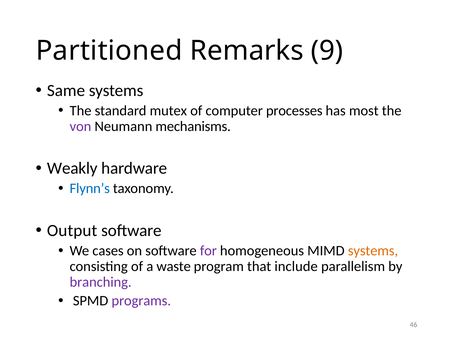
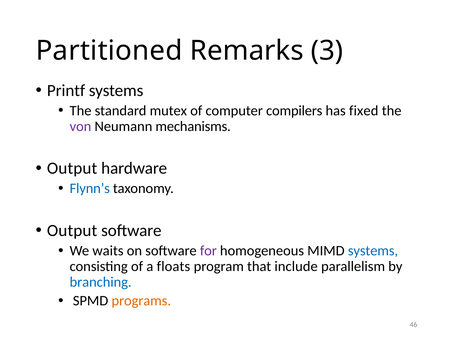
9: 9 -> 3 (327, 51)
Same: Same -> Printf (66, 90)
processes: processes -> compilers (294, 111)
most: most -> fixed (364, 111)
Weakly: Weakly -> Output (72, 168)
cases: cases -> waits (108, 251)
systems colour: orange -> blue (373, 251)
waste: waste -> floats (173, 266)
branching colour: purple -> blue (101, 282)
programs colour: purple -> orange (141, 301)
